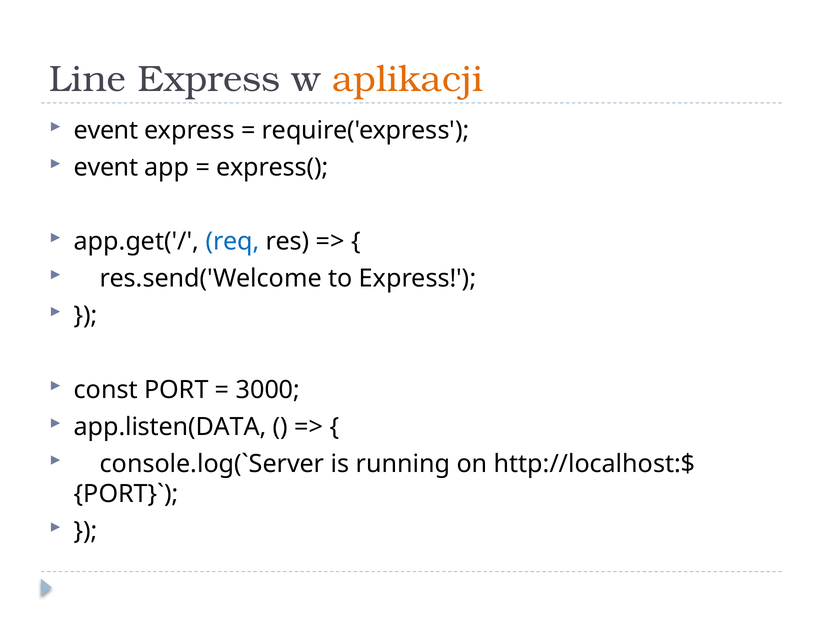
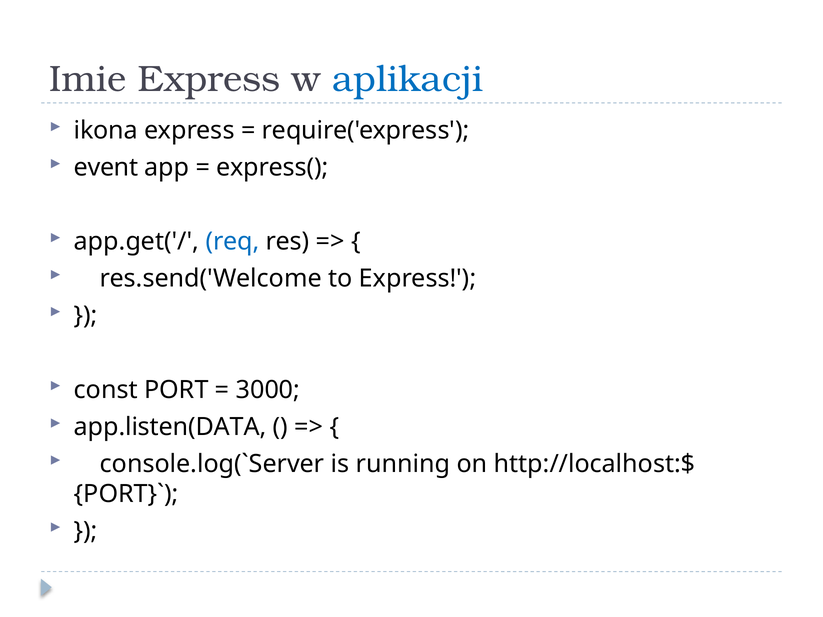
Line: Line -> Imie (88, 79)
aplikacji colour: orange -> blue (408, 79)
event: event -> ikona (106, 131)
